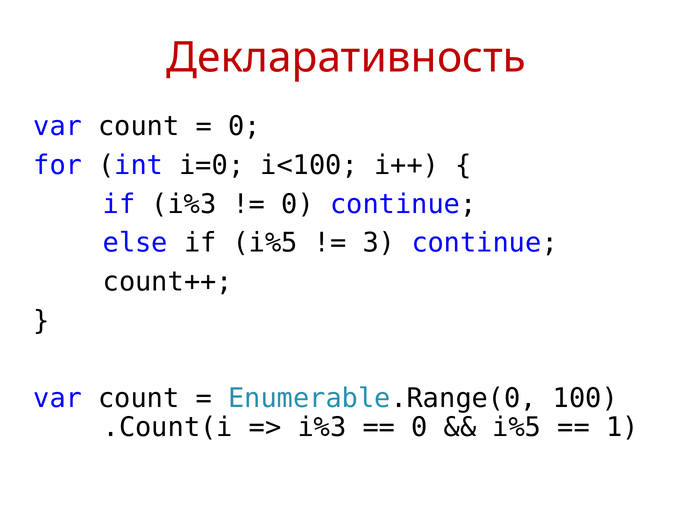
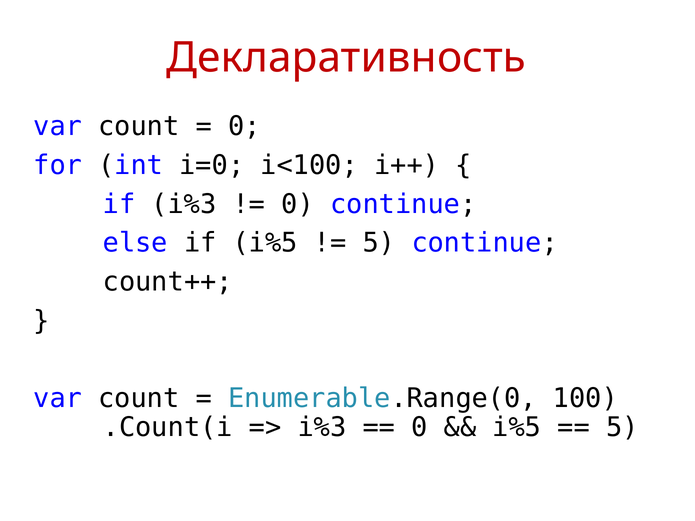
3: 3 -> 5 (379, 243)
1: 1 -> 5 (622, 428)
